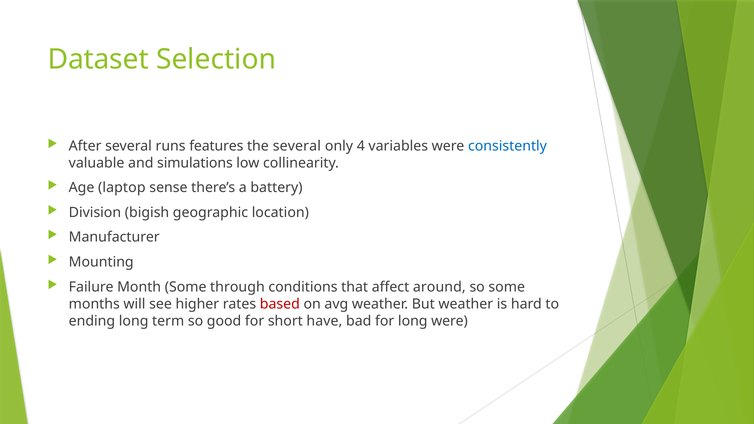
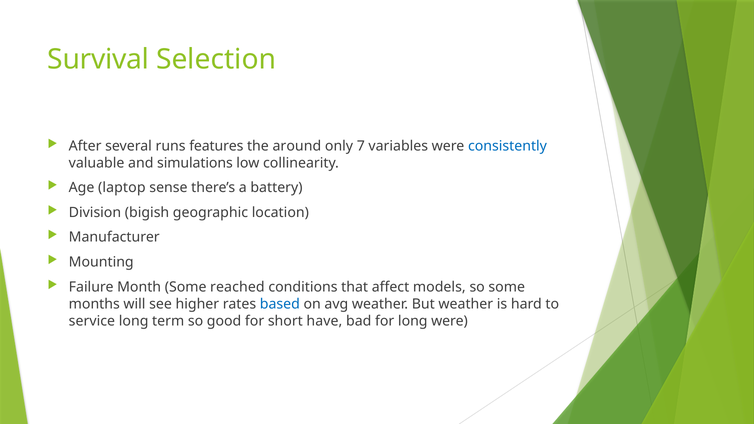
Dataset: Dataset -> Survival (98, 59)
the several: several -> around (297, 146)
4: 4 -> 7 (361, 146)
through: through -> reached (237, 287)
around: around -> models (439, 287)
based colour: red -> blue (280, 304)
ending: ending -> service (92, 321)
